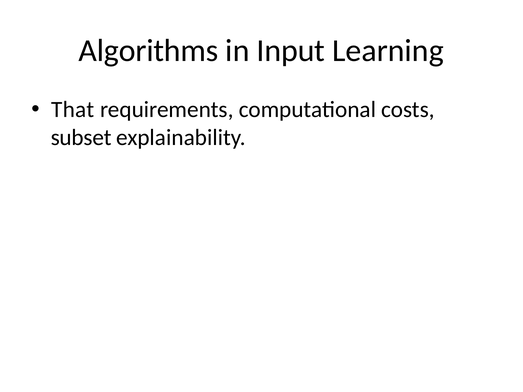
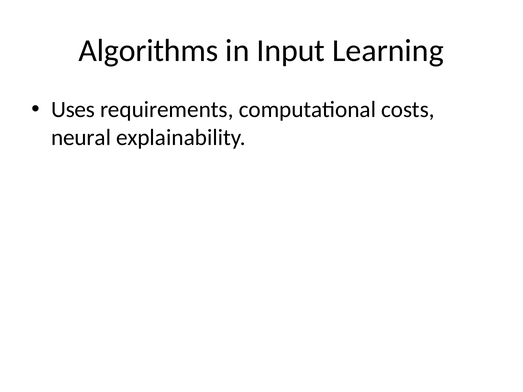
That: That -> Uses (73, 110)
subset: subset -> neural (81, 138)
